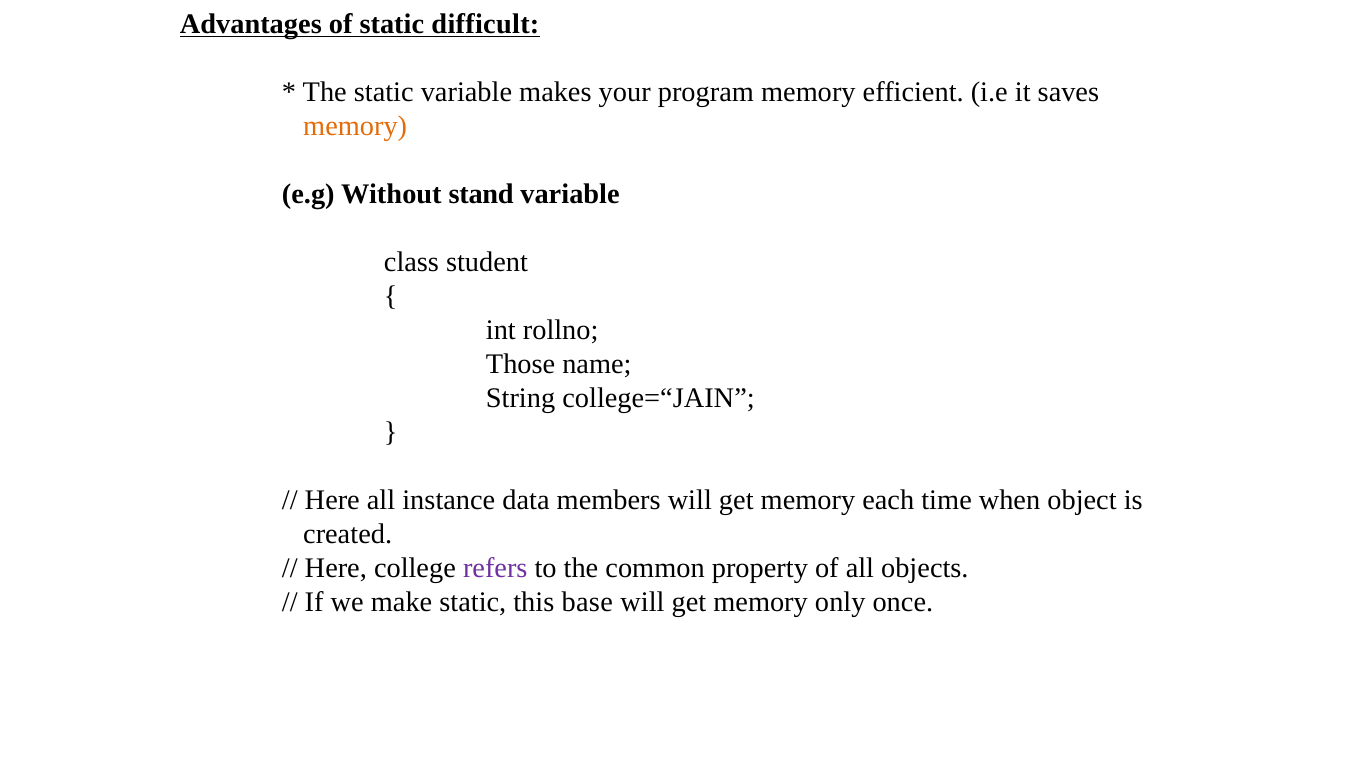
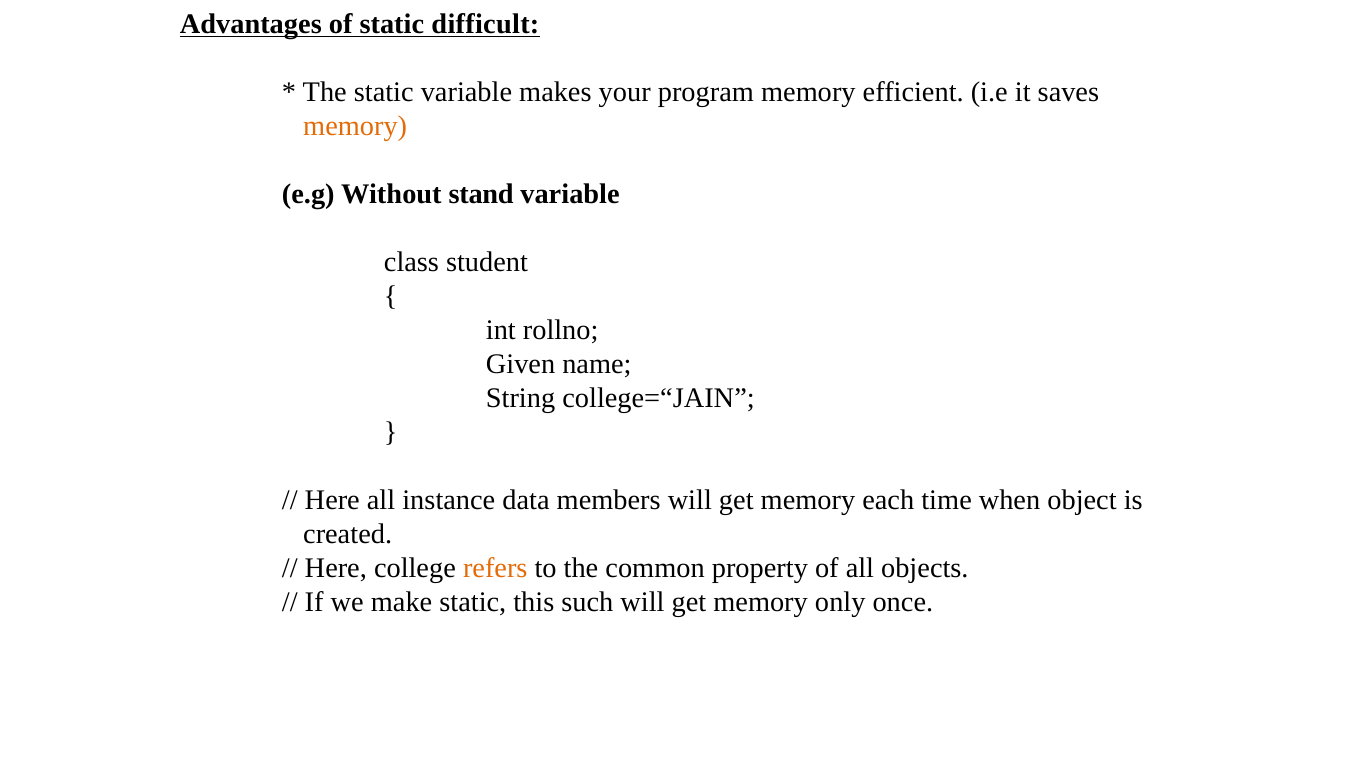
Those: Those -> Given (521, 364)
refers colour: purple -> orange (495, 568)
base: base -> such (587, 602)
